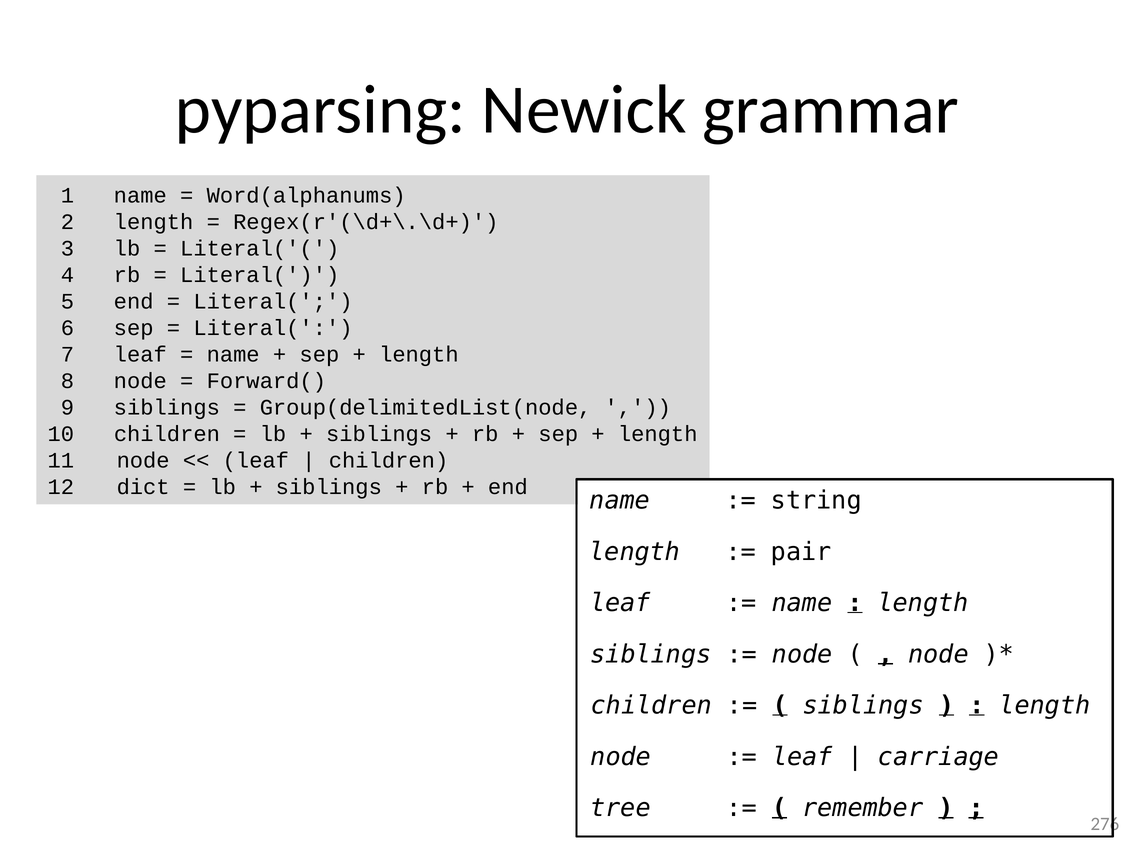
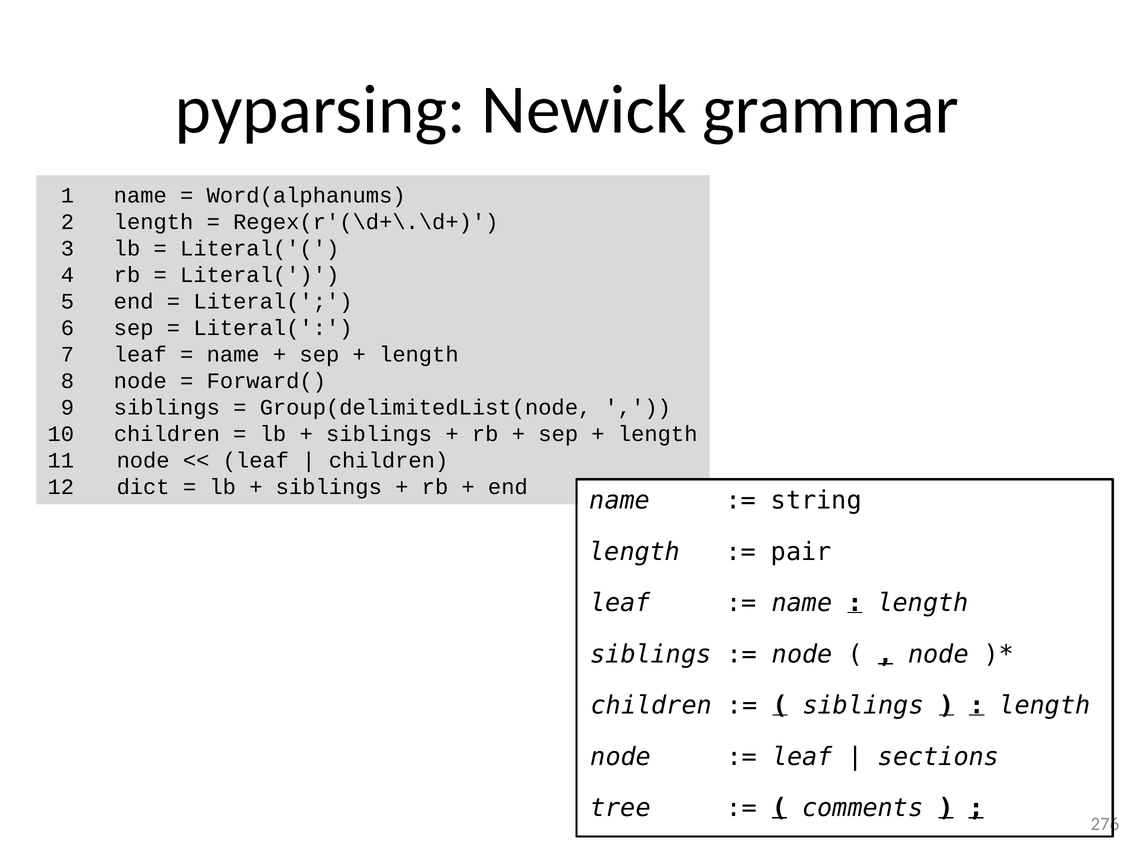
carriage: carriage -> sections (939, 757)
remember: remember -> comments (863, 808)
